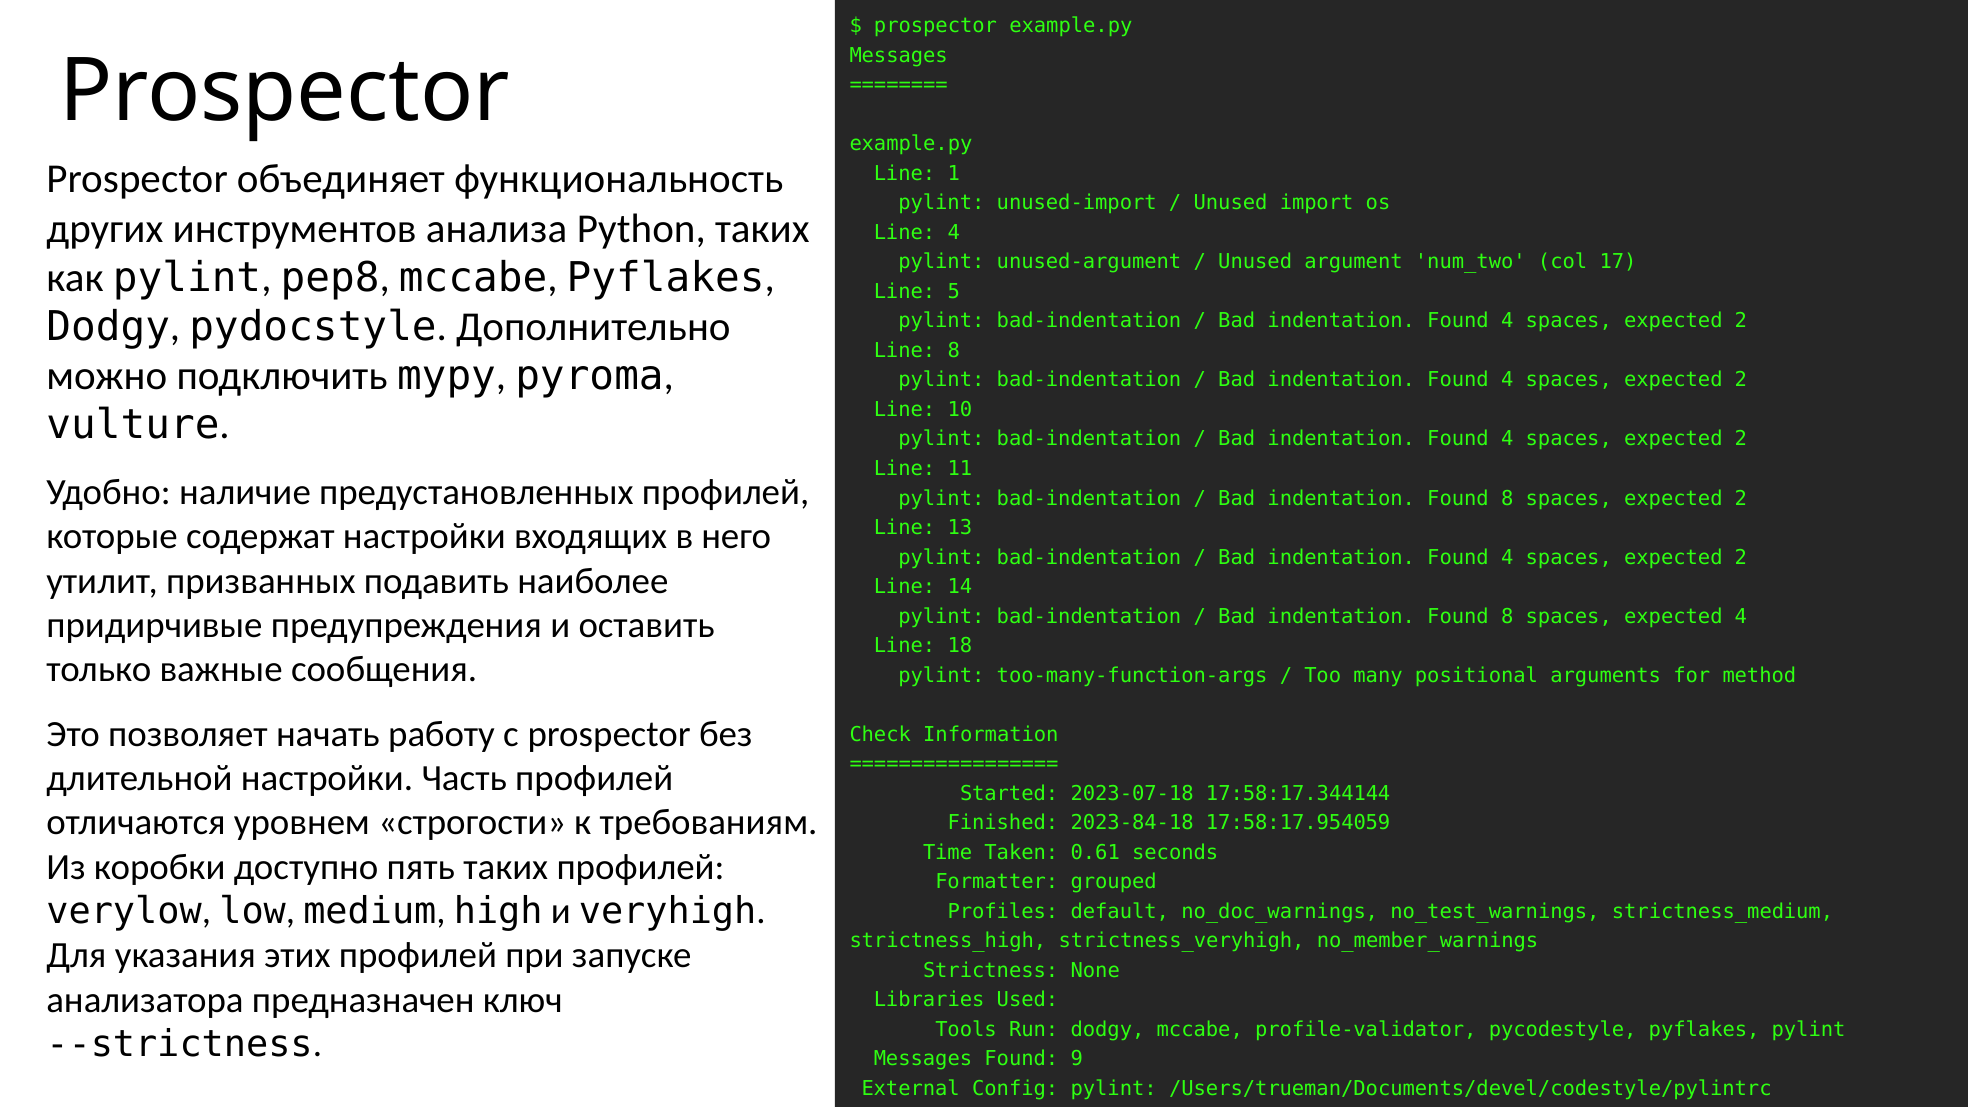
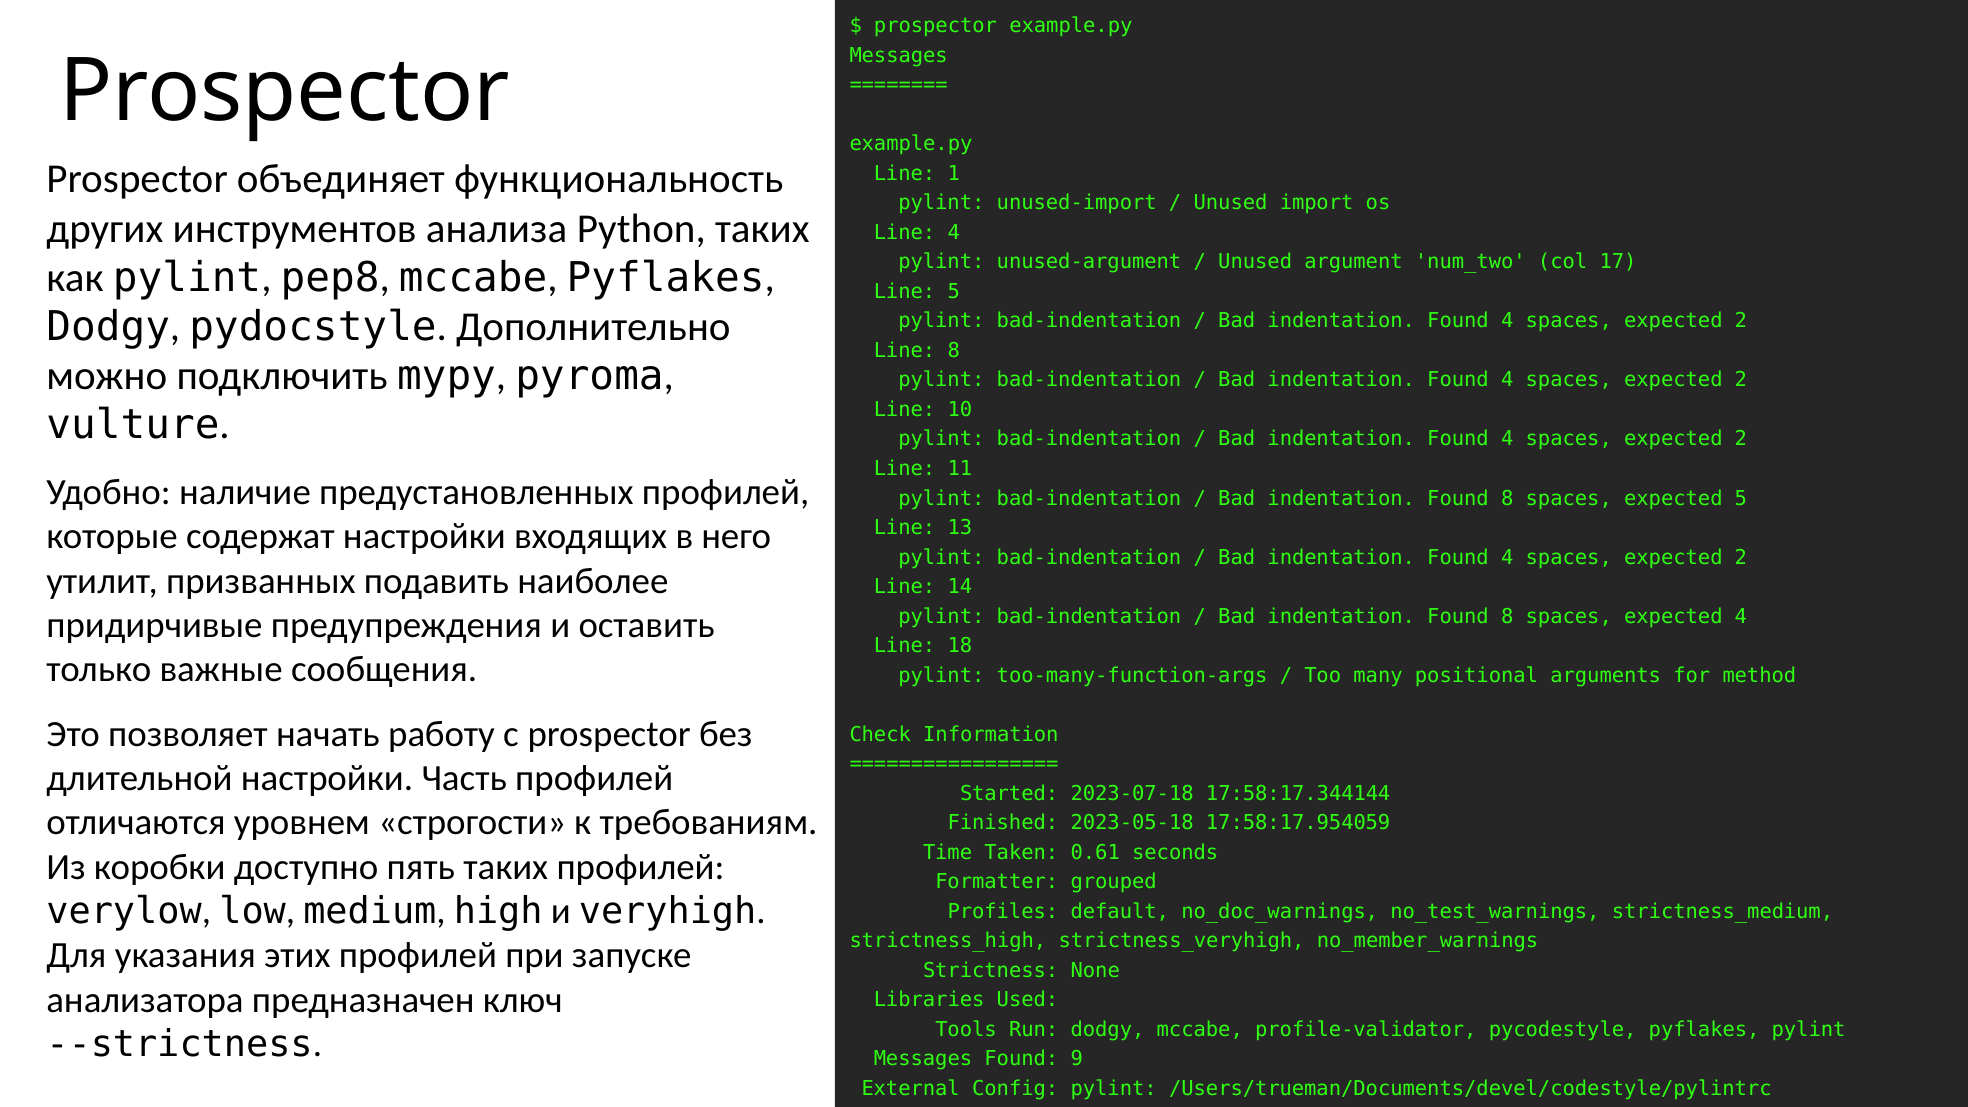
8 spaces expected 2: 2 -> 5 (1741, 498)
2023-84-18: 2023-84-18 -> 2023-05-18 (1132, 823)
